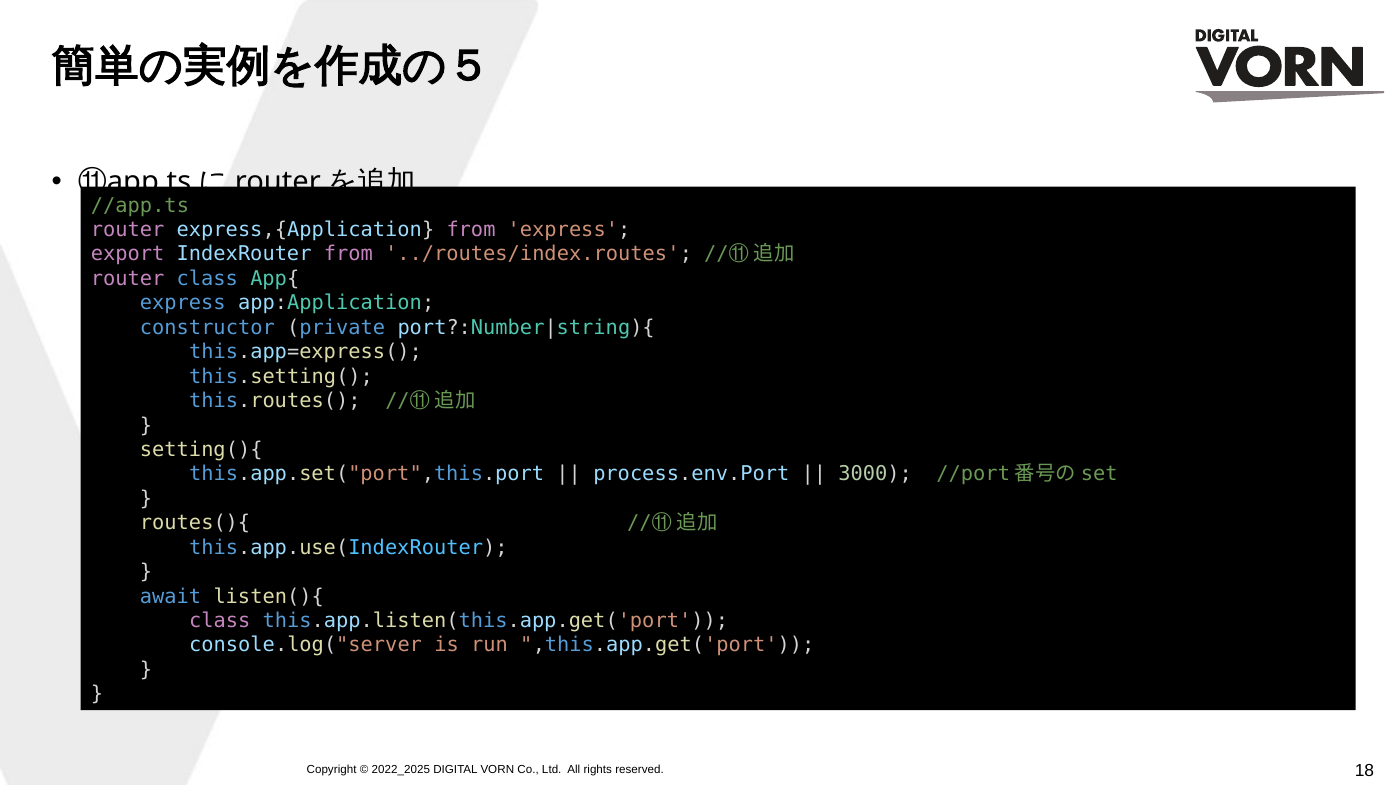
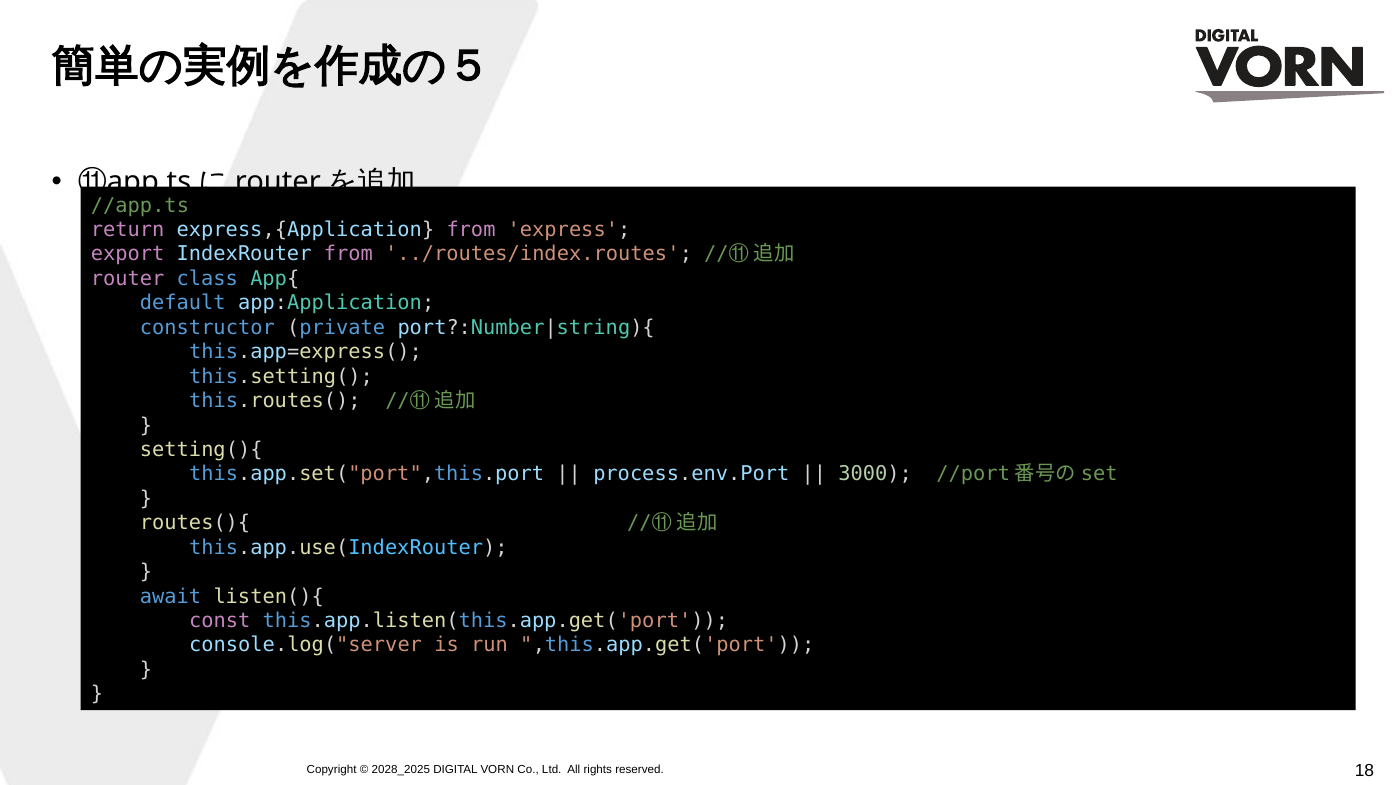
router: router -> return (128, 230)
express: express -> default (183, 303)
class: class -> const (220, 621)
2022_2025: 2022_2025 -> 2028_2025 (401, 769)
